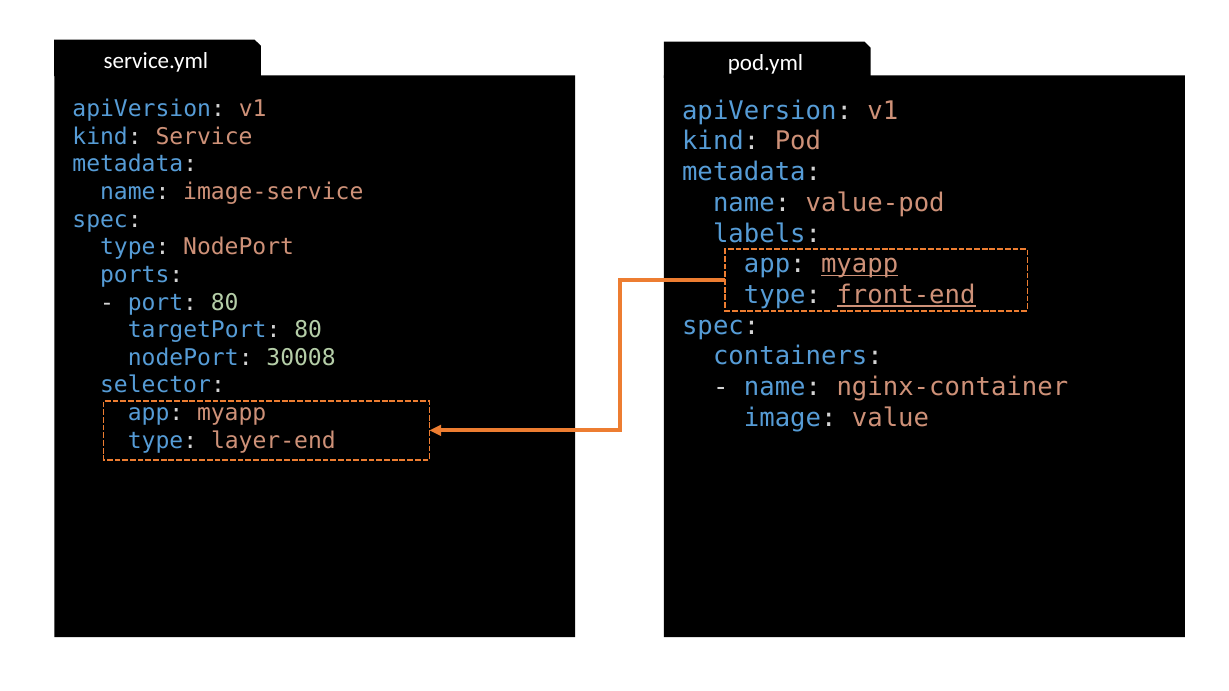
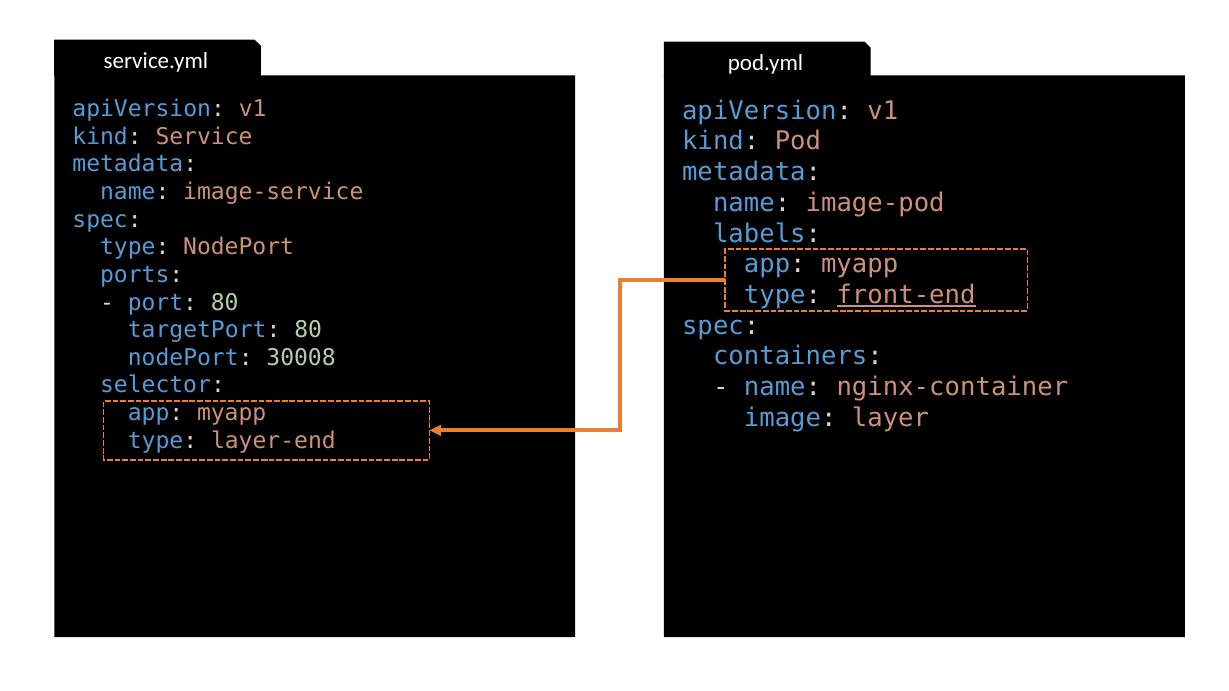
value-pod: value-pod -> image-pod (875, 203)
myapp underline: present -> none (860, 264)
value: value -> layer (890, 418)
